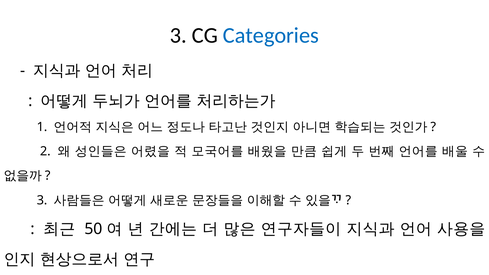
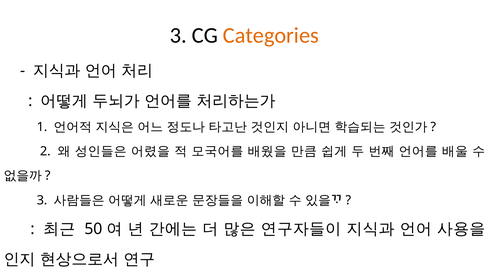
Categories colour: blue -> orange (271, 36)
